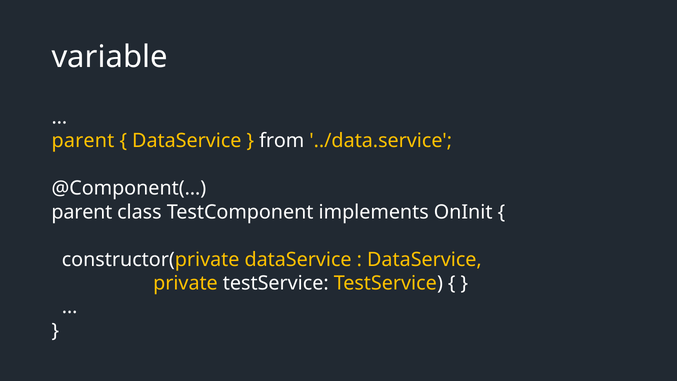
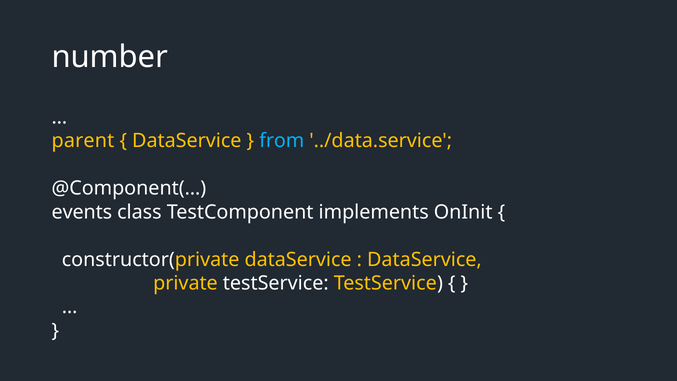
variable: variable -> number (110, 57)
from colour: white -> light blue (282, 141)
parent: parent -> events (82, 212)
